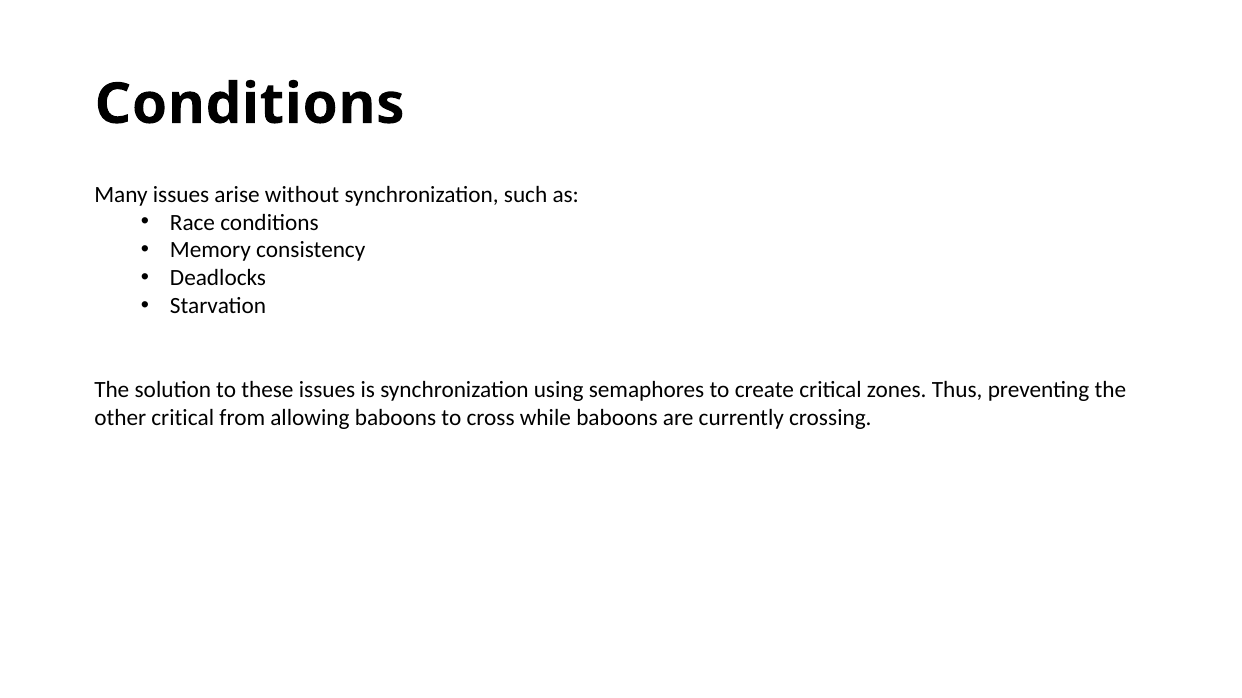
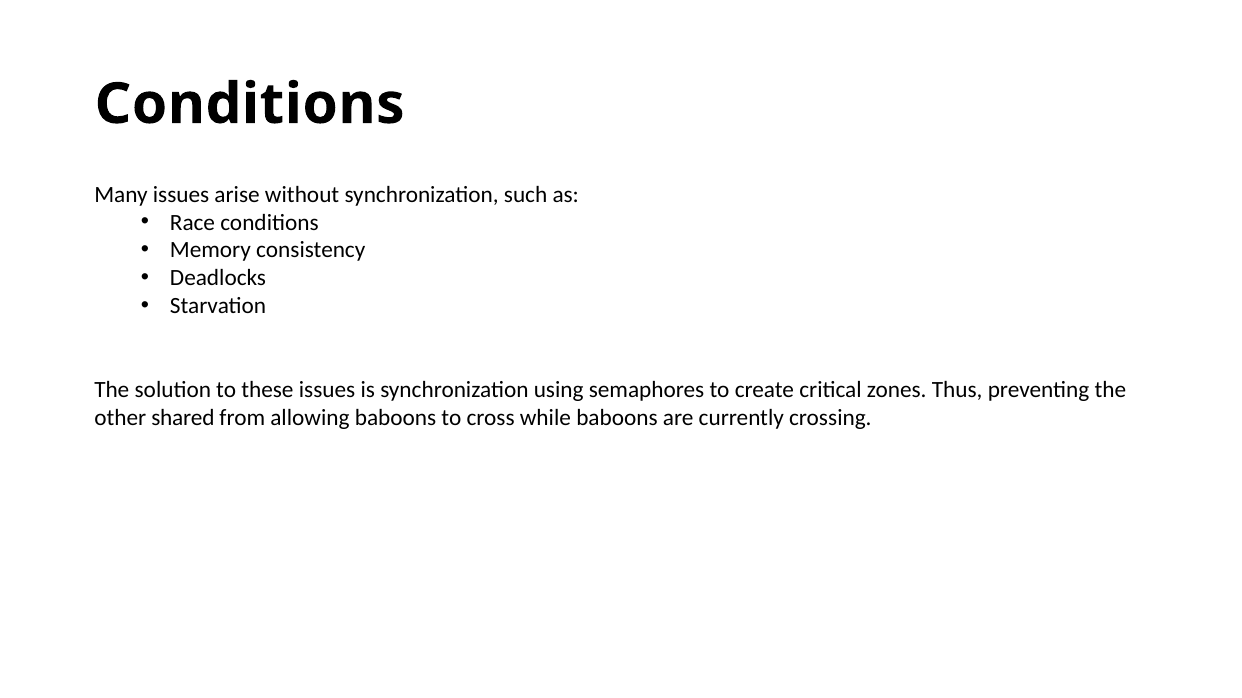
other critical: critical -> shared (183, 418)
